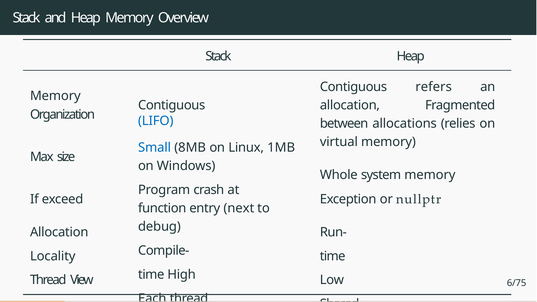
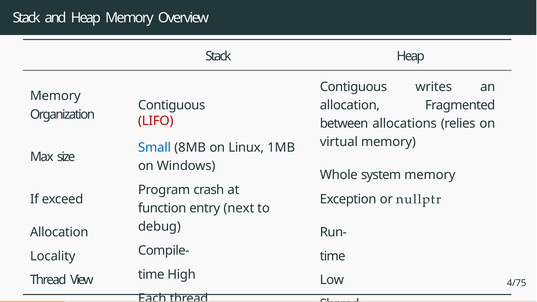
refers: refers -> writes (434, 87)
LIFO colour: blue -> red (156, 121)
6/75: 6/75 -> 4/75 (517, 283)
